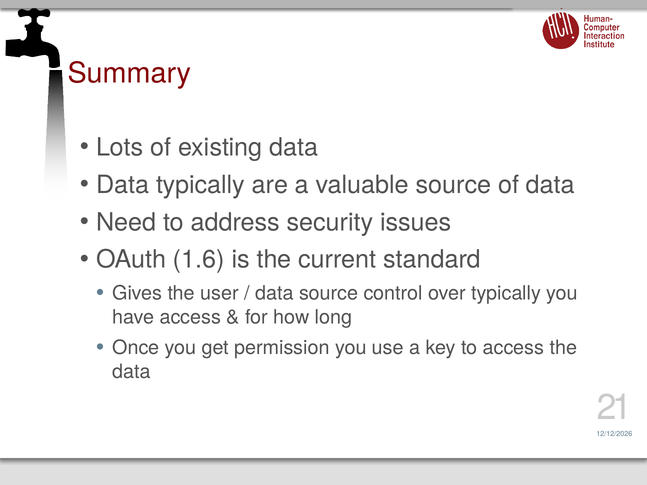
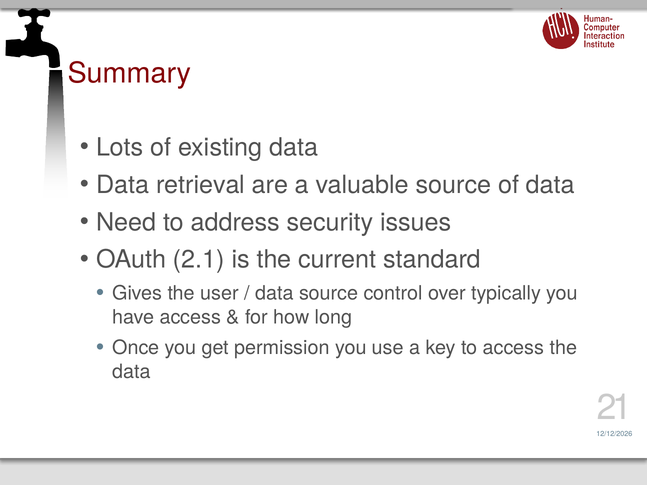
Data typically: typically -> retrieval (201, 185)
1.6: 1.6 -> 2.1 (199, 260)
